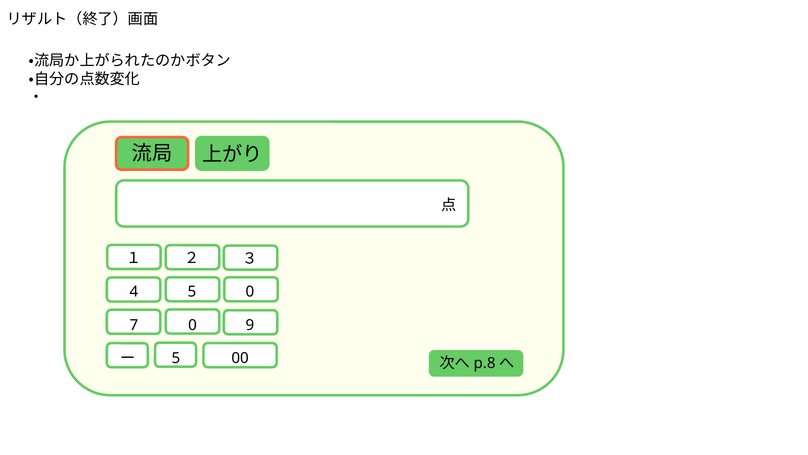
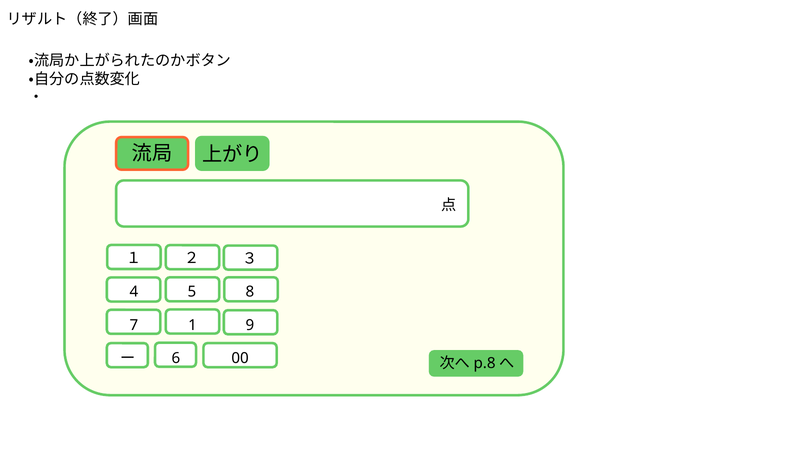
5 0: 0 -> 8 (250, 292)
7 0: 0 -> 1 (193, 325)
5: 5 -> 6 (176, 358)
